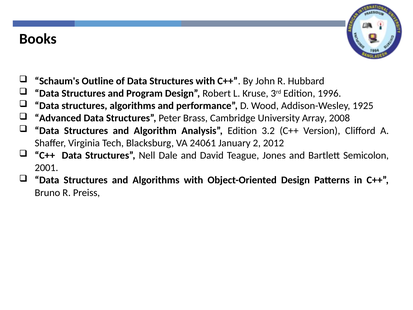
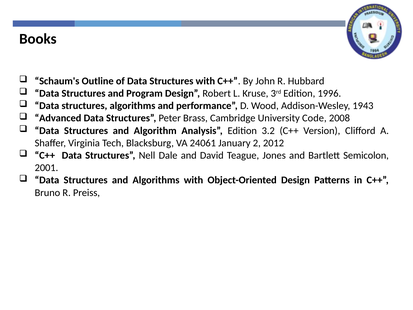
1925: 1925 -> 1943 (363, 106)
Array: Array -> Code (314, 118)
